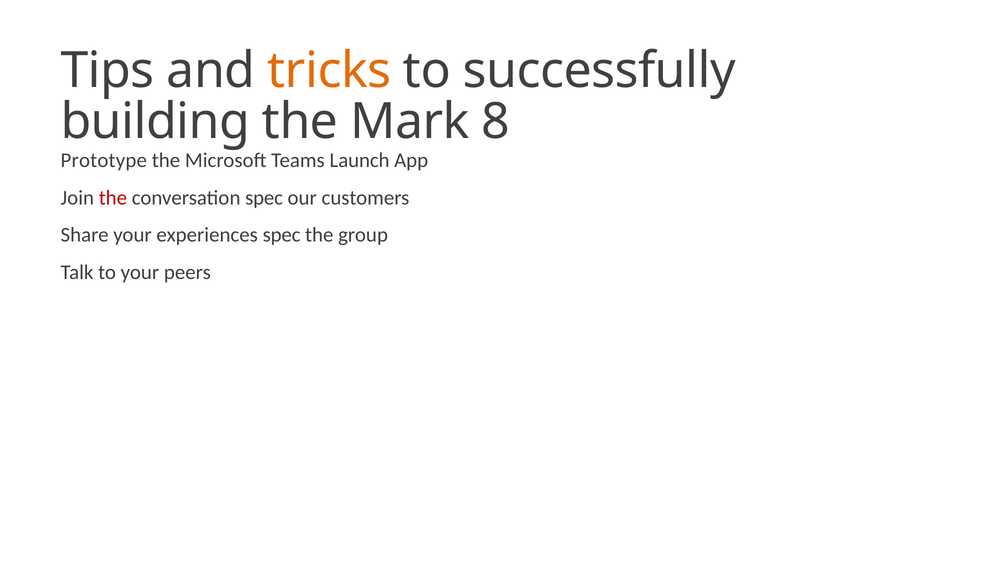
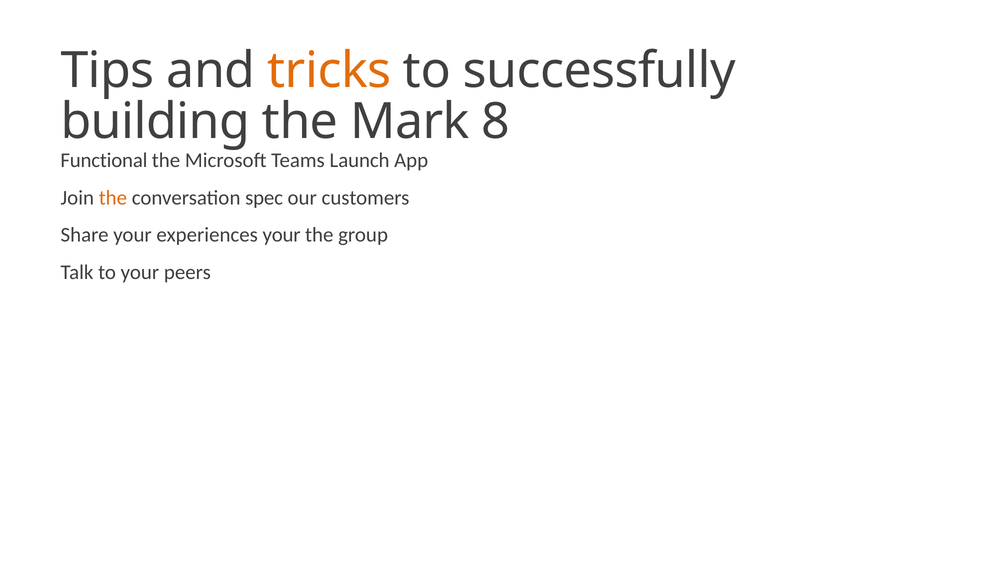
Prototype: Prototype -> Functional (104, 160)
the colour: red -> orange (113, 198)
experiences spec: spec -> your (282, 235)
